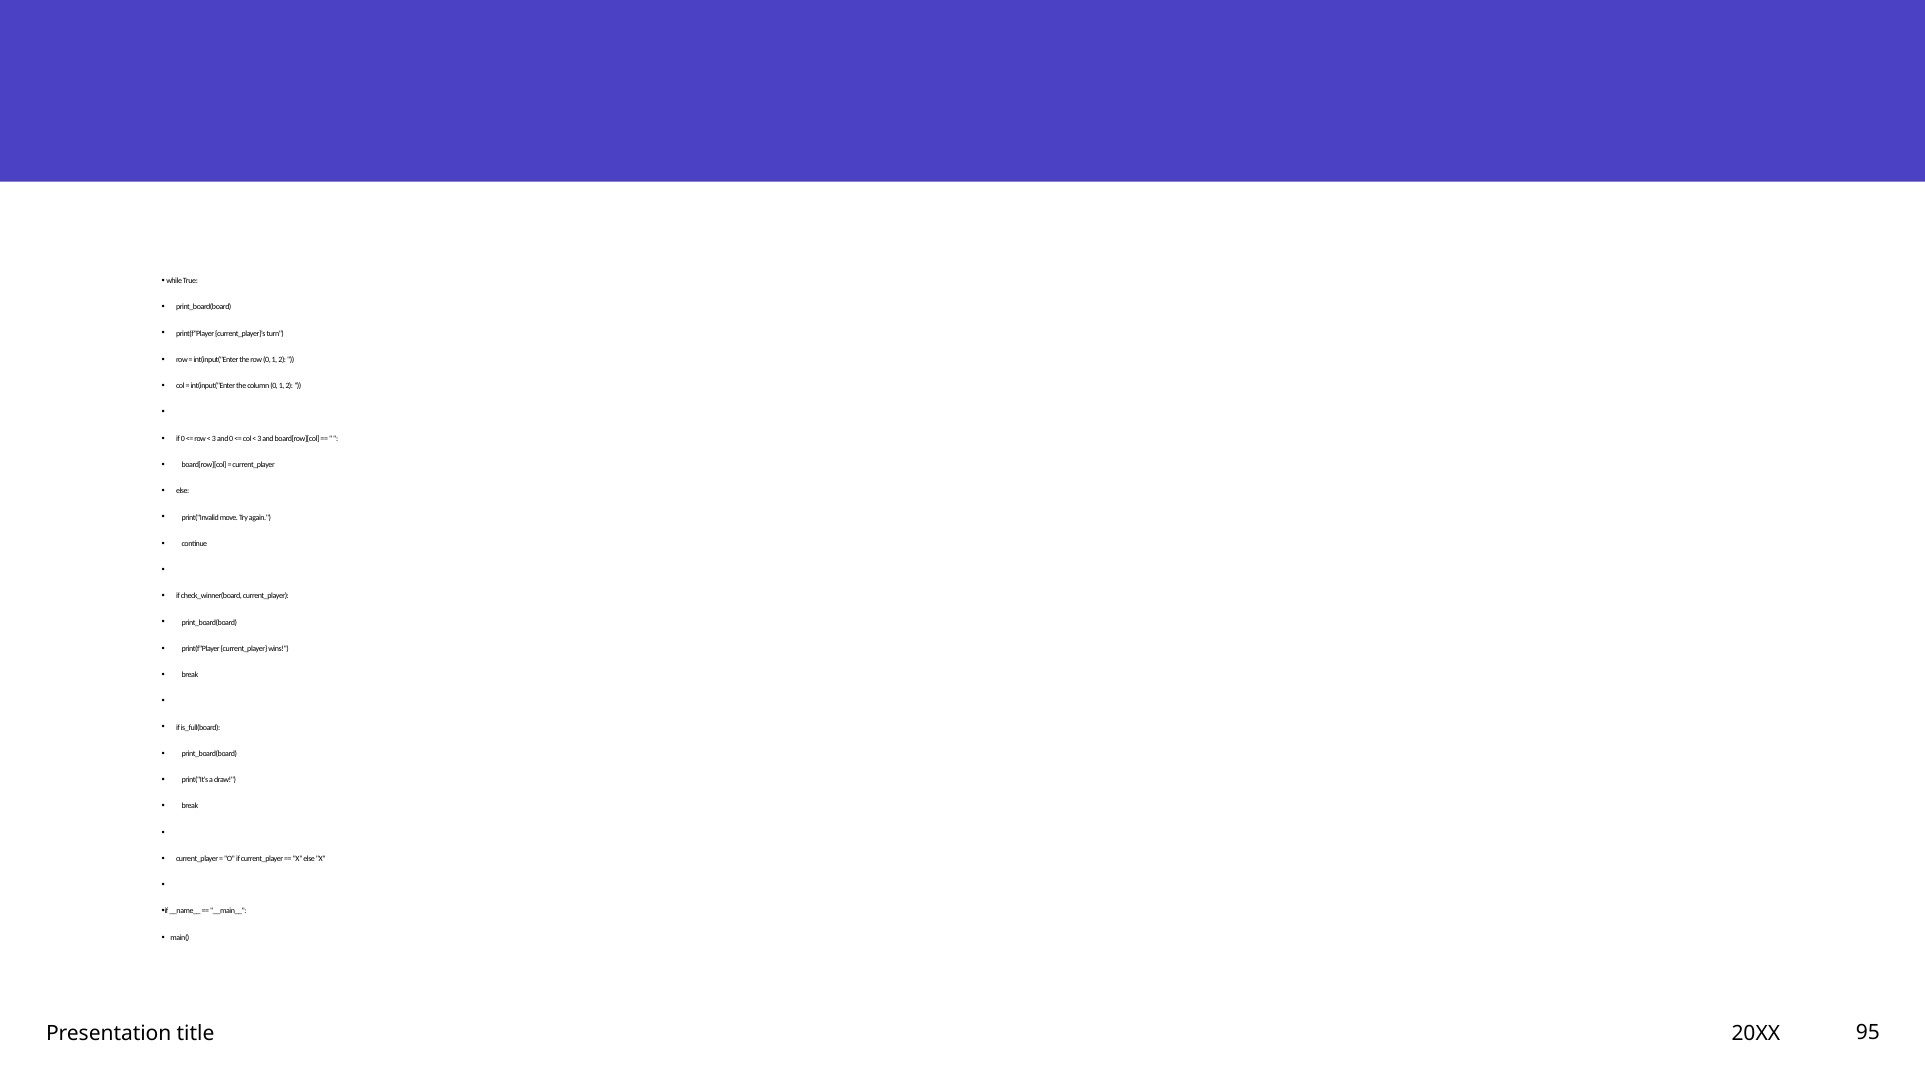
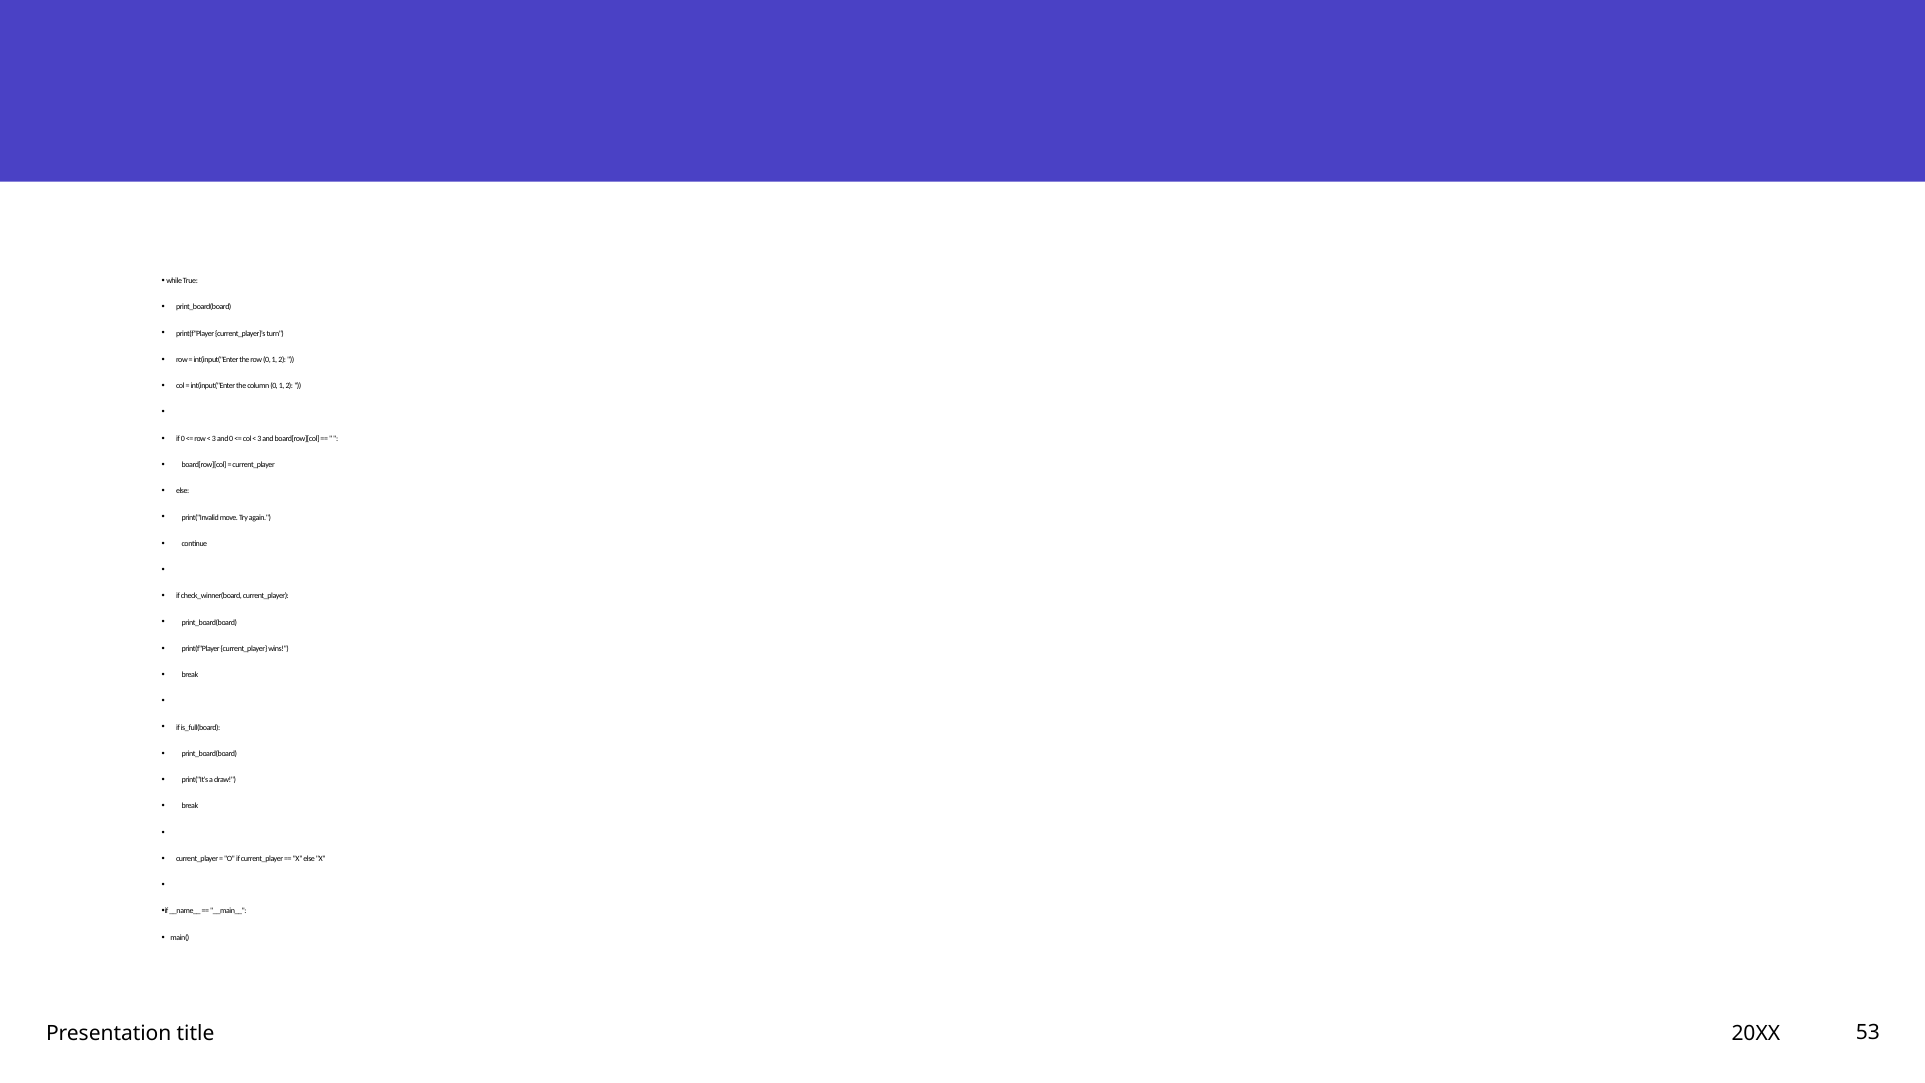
95: 95 -> 53 (1868, 1032)
